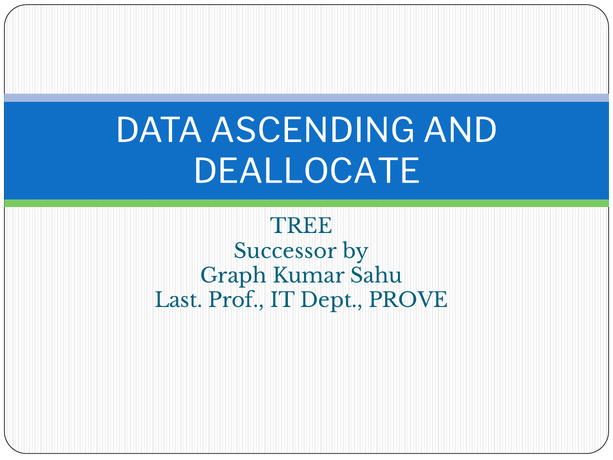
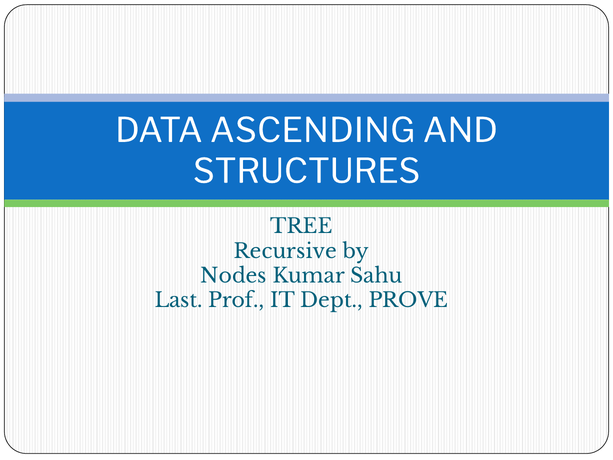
DEALLOCATE: DEALLOCATE -> STRUCTURES (307, 171)
Successor: Successor -> Recursive (285, 251)
Graph: Graph -> Nodes (234, 276)
